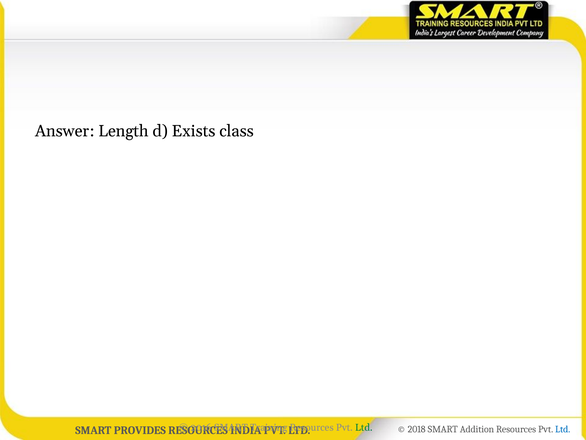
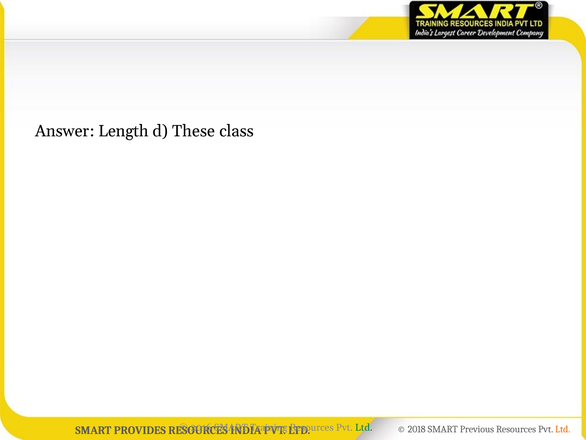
Exists: Exists -> These (194, 131)
Addition: Addition -> Previous (477, 429)
Ltd colour: blue -> orange (563, 429)
